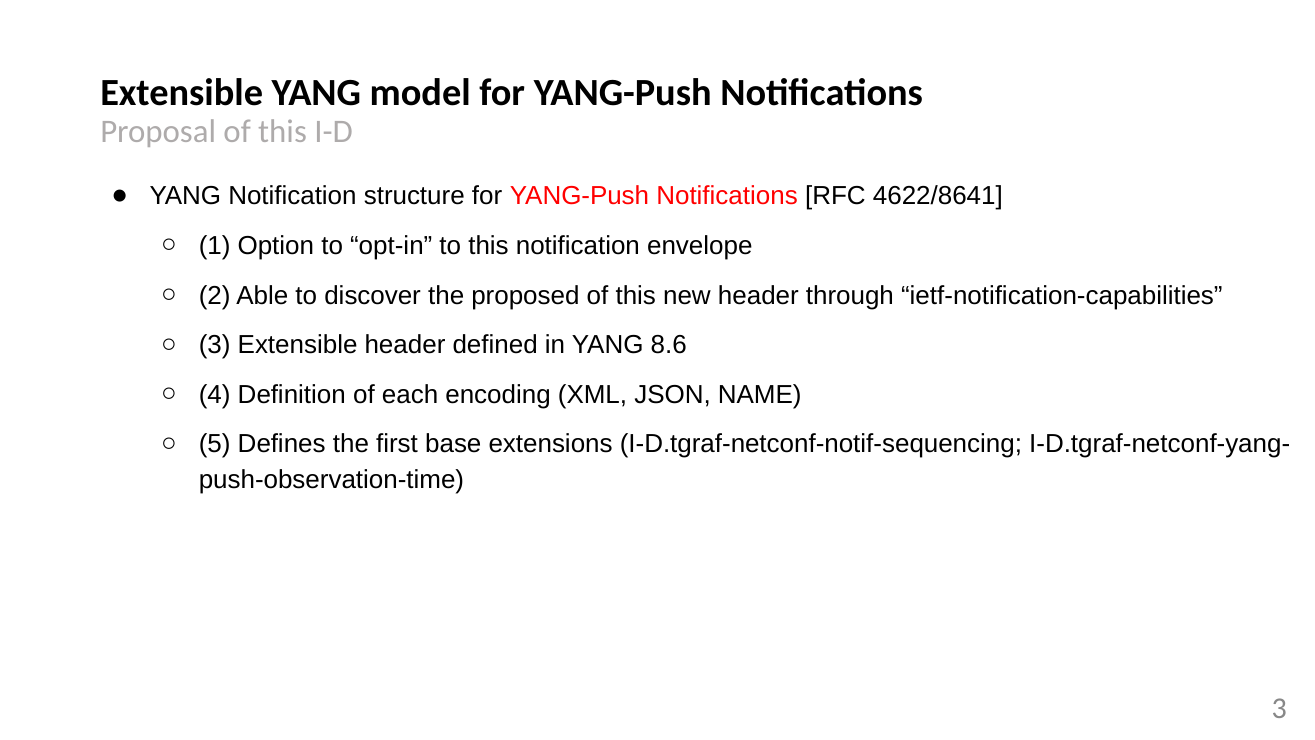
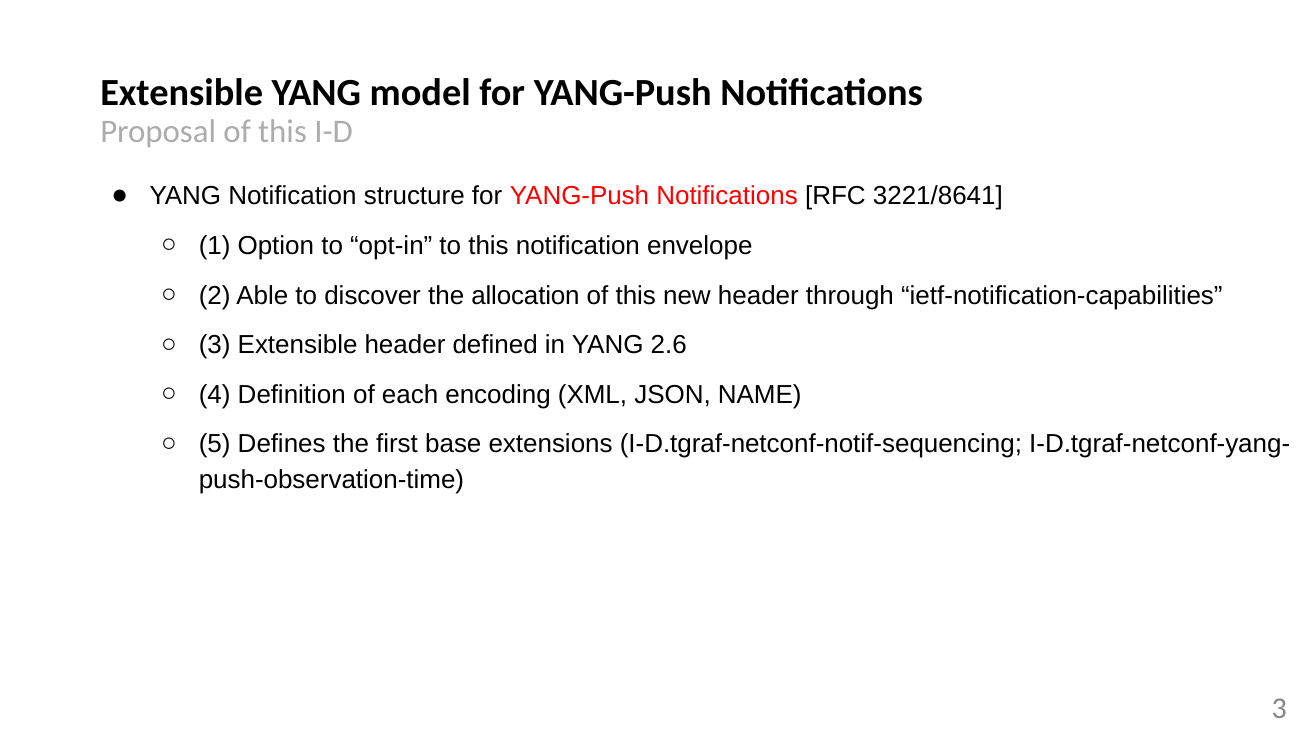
4622/8641: 4622/8641 -> 3221/8641 (938, 196)
proposed: proposed -> allocation (525, 295)
8.6: 8.6 -> 2.6 (669, 345)
